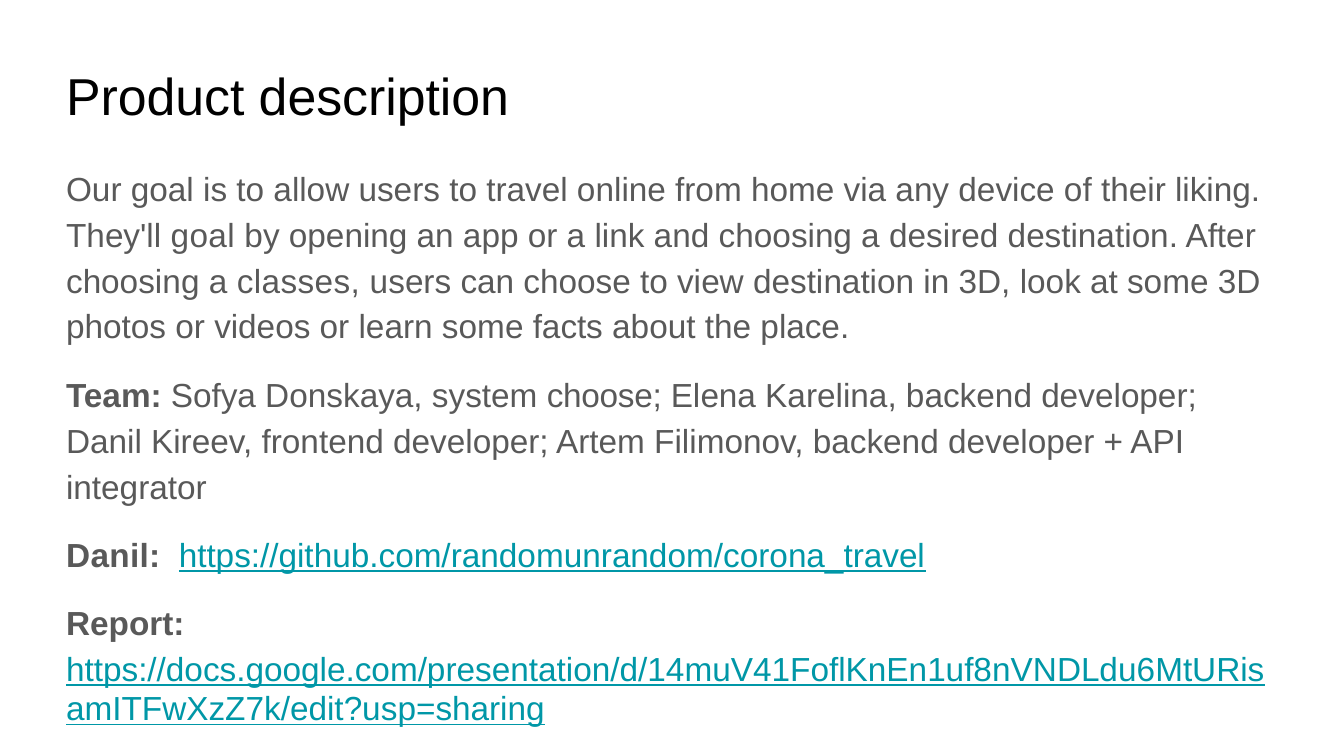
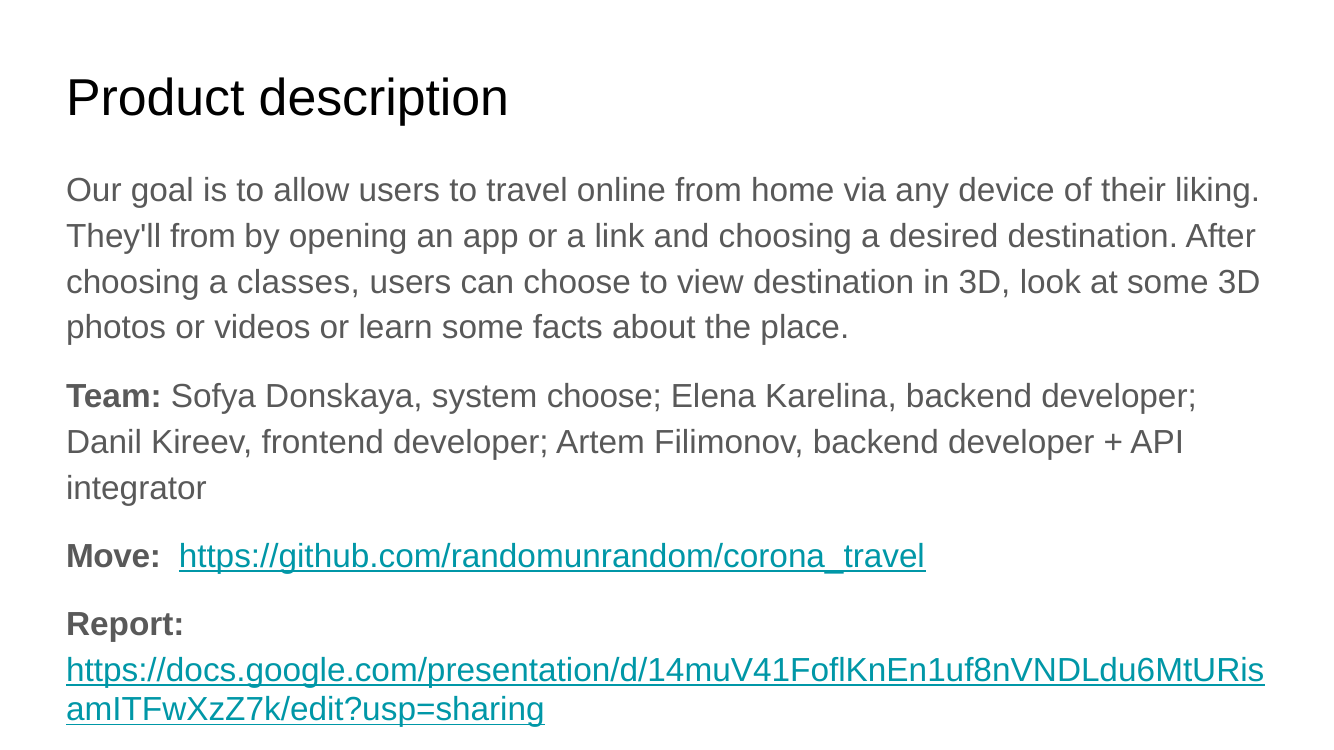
They'll goal: goal -> from (203, 236)
Danil: Danil -> Move (114, 557)
